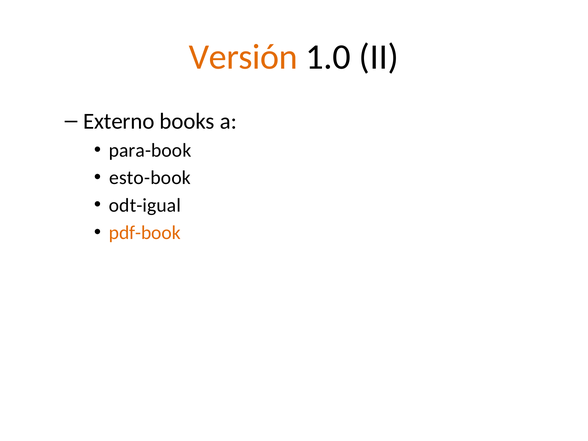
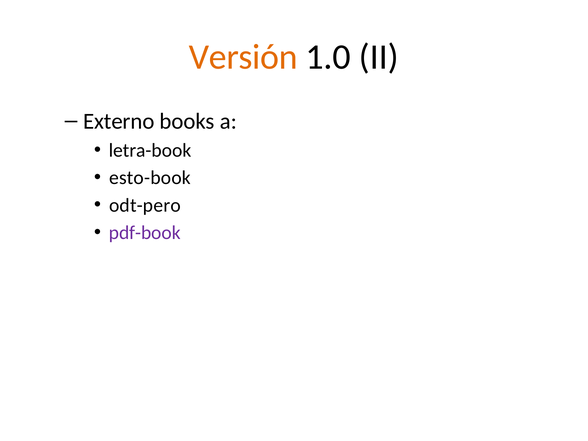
para-book: para-book -> letra-book (150, 150)
odt-igual: odt-igual -> odt-pero (145, 205)
pdf-book colour: orange -> purple (145, 233)
